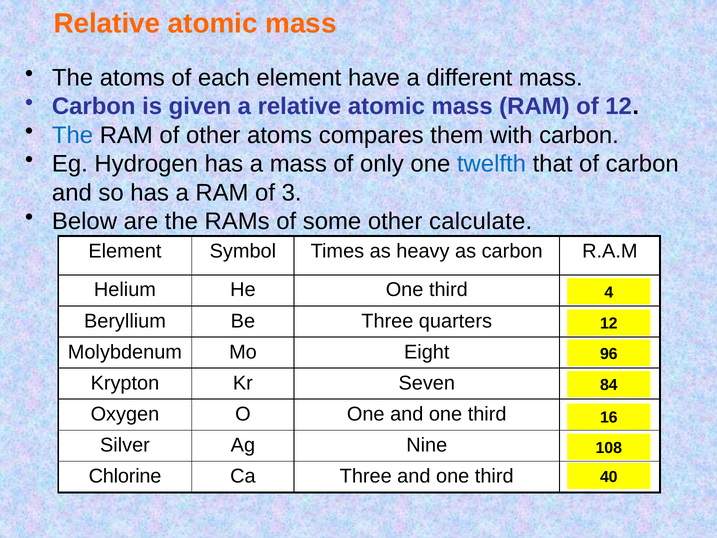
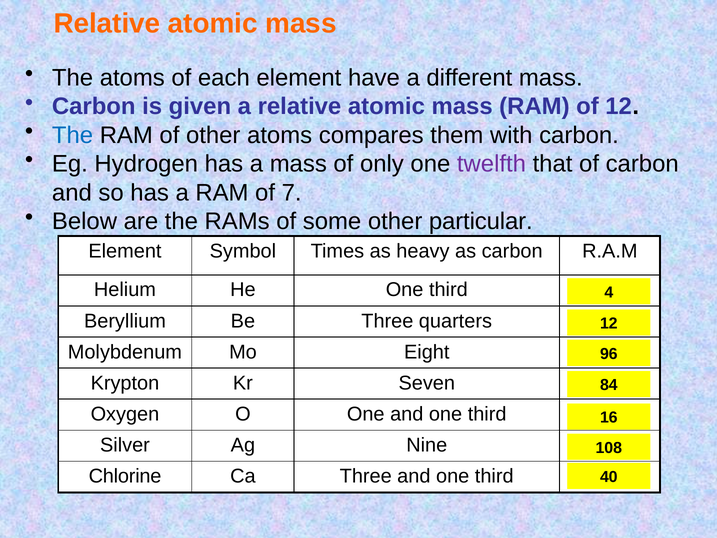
twelfth colour: blue -> purple (491, 164)
3: 3 -> 7 (292, 193)
calculate: calculate -> particular (481, 221)
